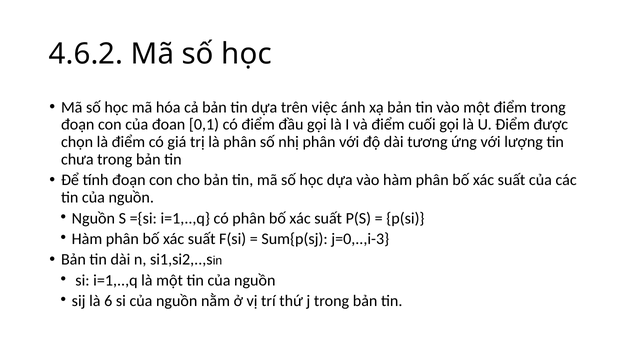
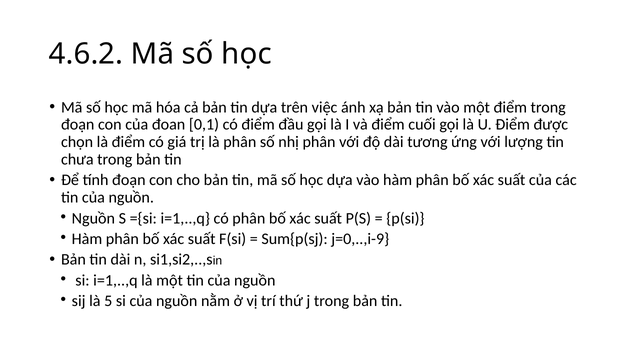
j=0,..,i-3: j=0,..,i-3 -> j=0,..,i-9 (360, 239)
6: 6 -> 5 (108, 301)
